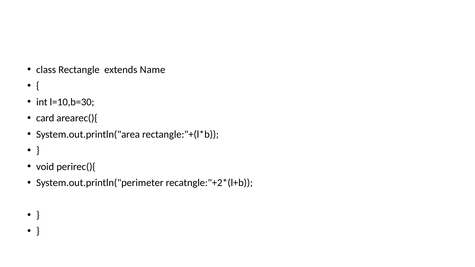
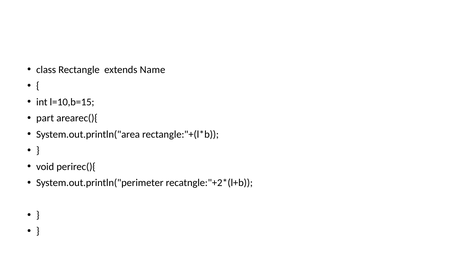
l=10,b=30: l=10,b=30 -> l=10,b=15 (72, 102)
card: card -> part (45, 118)
